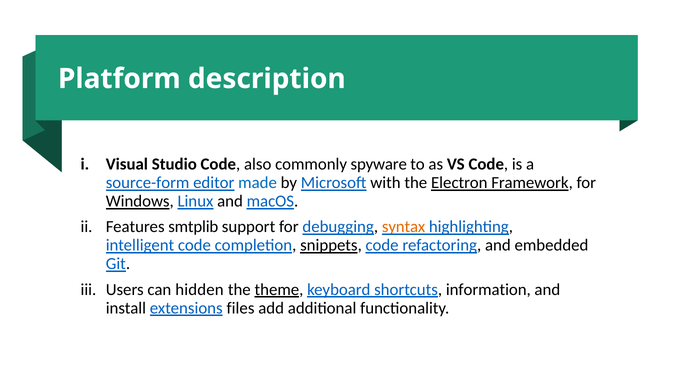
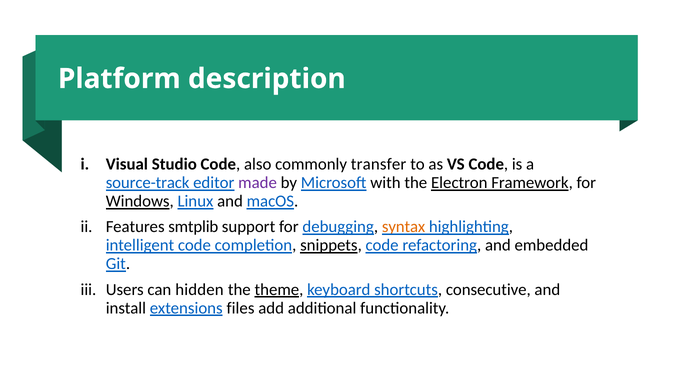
spyware: spyware -> transfer (379, 164)
source-form: source-form -> source-track (148, 183)
made colour: blue -> purple (258, 183)
information: information -> consecutive (488, 289)
